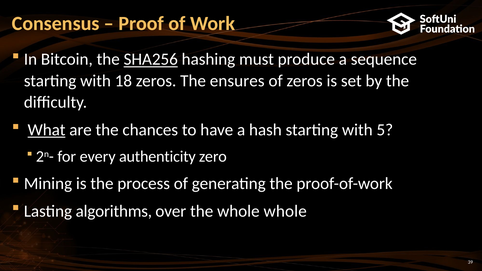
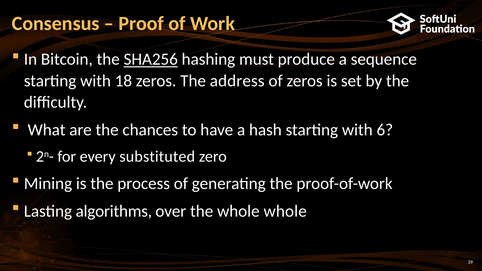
ensures: ensures -> address (237, 81)
What underline: present -> none (47, 130)
5: 5 -> 6 (385, 130)
authenticity: authenticity -> substituted (157, 157)
